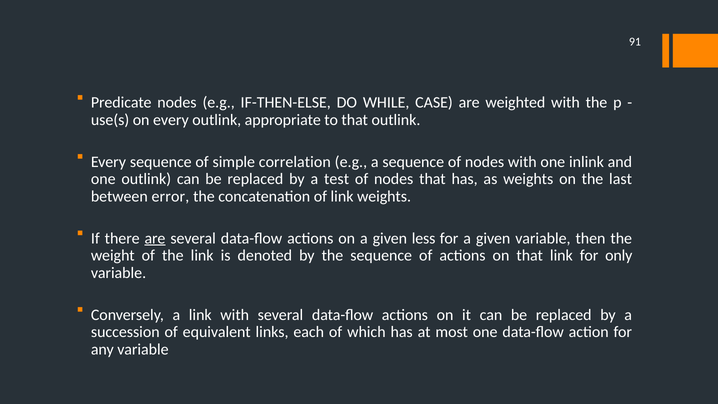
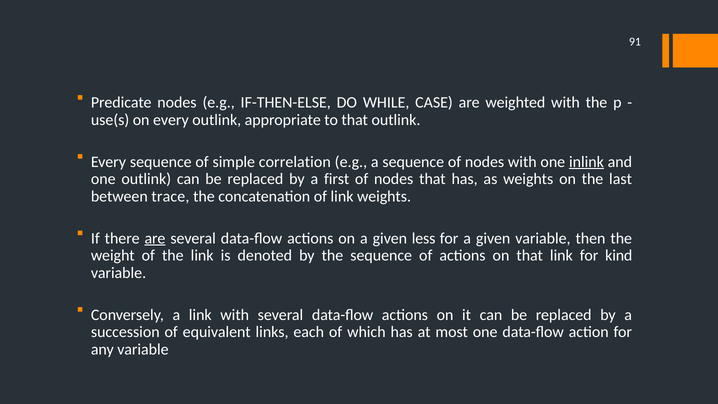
inlink underline: none -> present (586, 162)
test: test -> first (337, 179)
error: error -> trace (170, 196)
only: only -> kind (619, 256)
